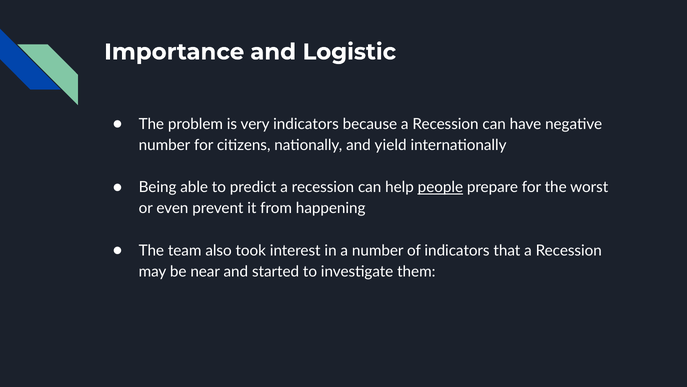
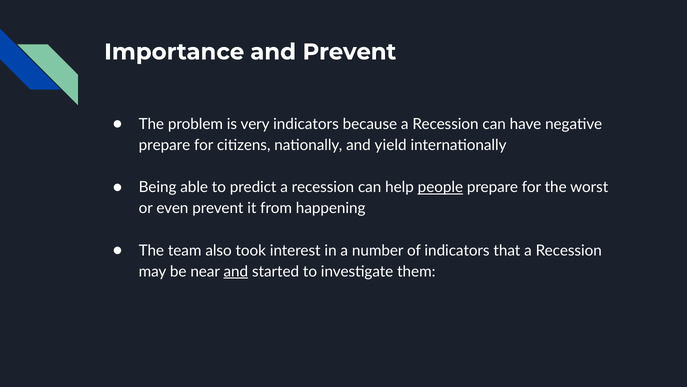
and Logistic: Logistic -> Prevent (349, 52)
number: number -> prepare (164, 145)
and underline: none -> present (236, 271)
